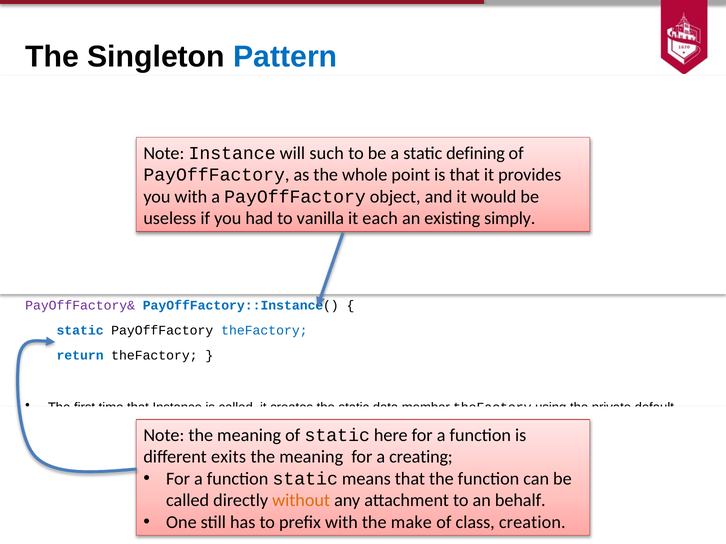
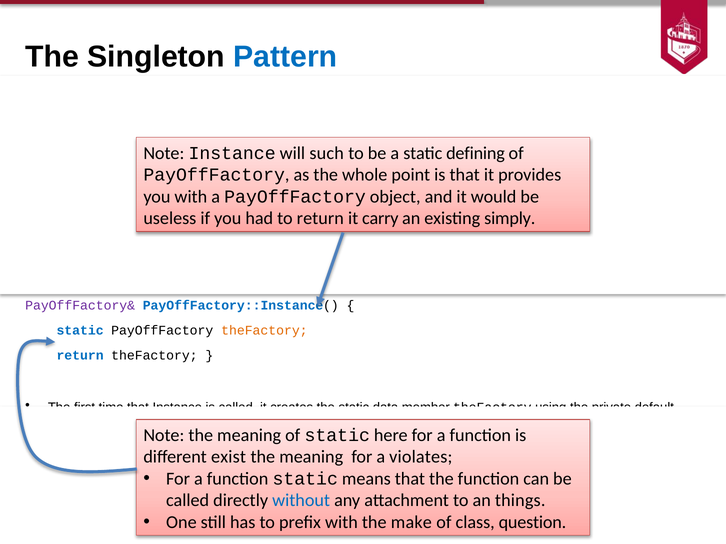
to vanilla: vanilla -> return (320, 219)
each: each -> carry (380, 219)
theFactory colour: blue -> orange (264, 331)
exits: exits -> exist (229, 457)
creating: creating -> violates (421, 457)
without colour: orange -> blue (301, 501)
behalf: behalf -> things (520, 501)
creation: creation -> question (532, 523)
